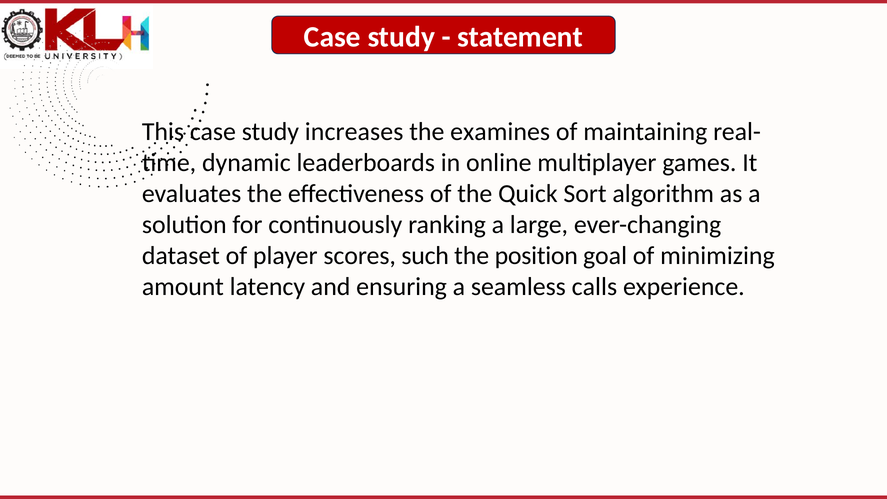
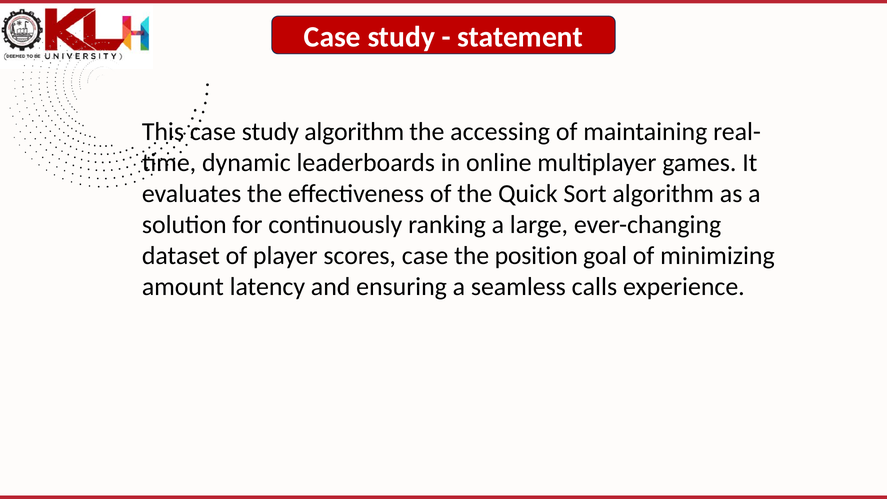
study increases: increases -> algorithm (354, 131)
examines: examines -> accessing (500, 131)
scores such: such -> case (425, 256)
